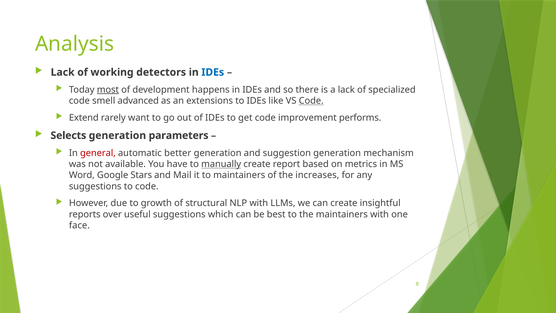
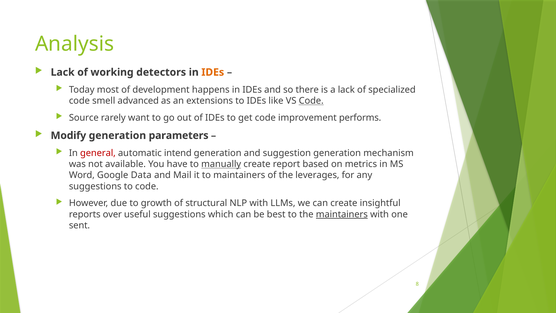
IDEs colour: blue -> orange (213, 72)
most underline: present -> none (108, 90)
Extend: Extend -> Source (84, 118)
Selects: Selects -> Modify (68, 135)
better: better -> intend (178, 153)
Stars: Stars -> Data (141, 175)
increases: increases -> leverages (317, 175)
maintainers underline: none -> present (342, 214)
face: face -> sent (79, 225)
